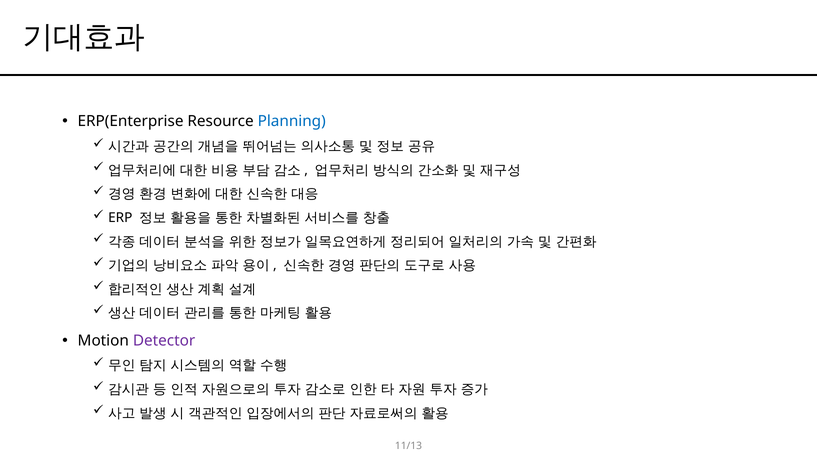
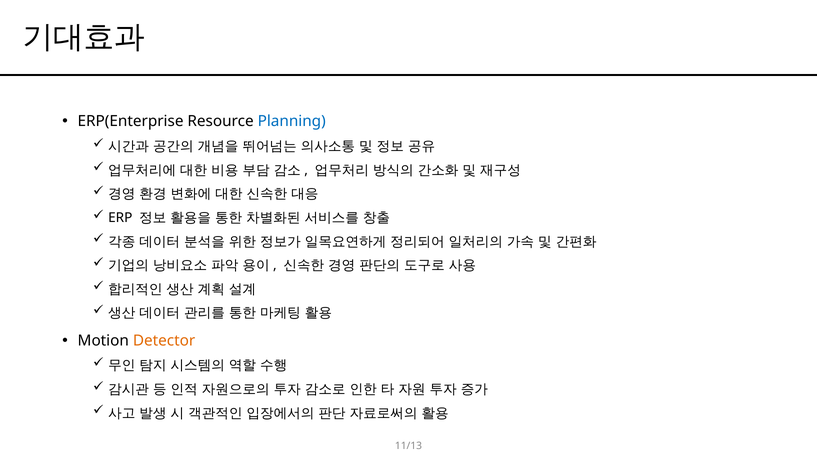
Detector colour: purple -> orange (164, 341)
